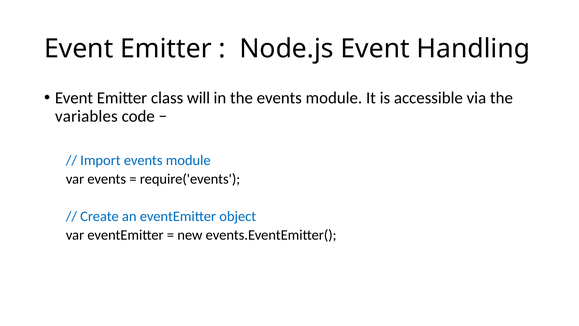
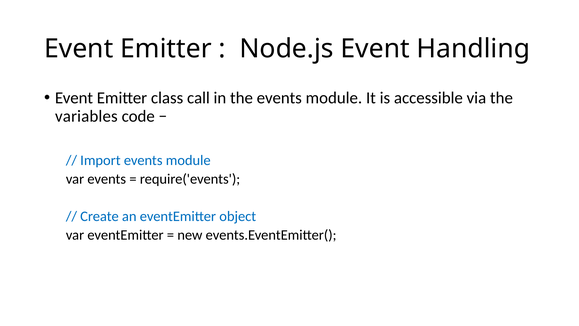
will: will -> call (198, 98)
